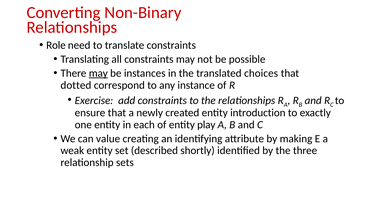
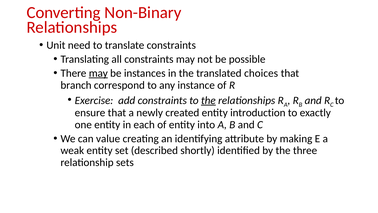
Role: Role -> Unit (56, 45)
dotted: dotted -> branch (76, 85)
the underline: none -> present (208, 100)
play: play -> into (206, 124)
